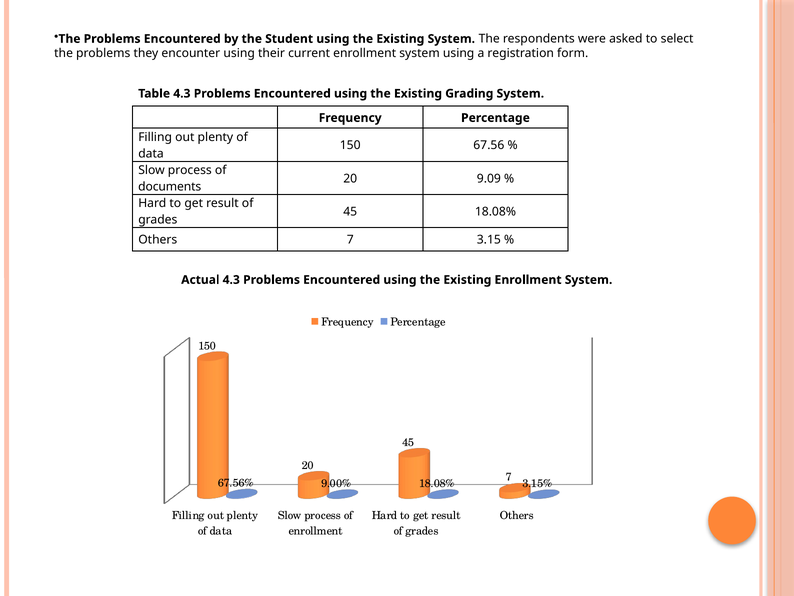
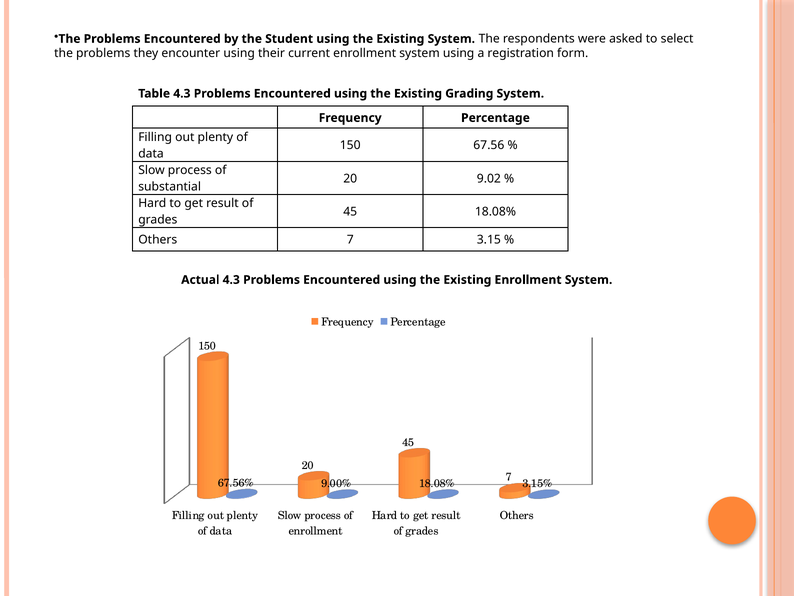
9.09: 9.09 -> 9.02 (489, 178)
documents: documents -> substantial (170, 187)
